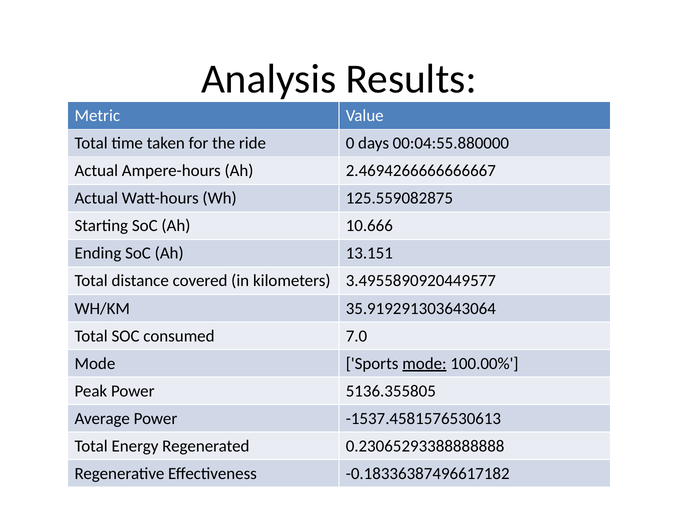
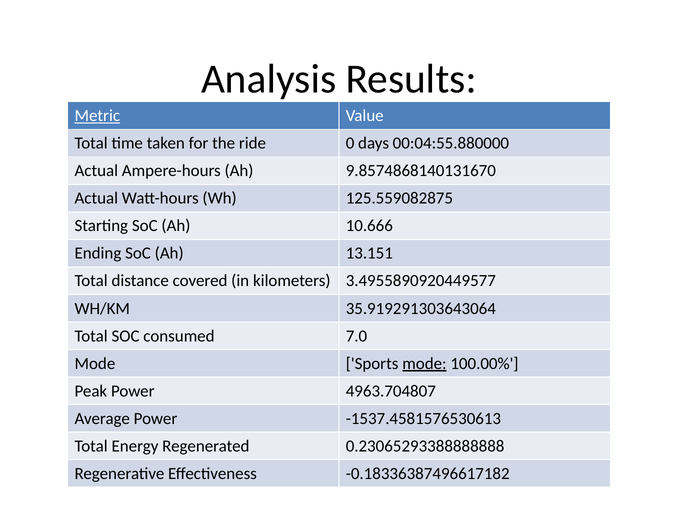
Metric underline: none -> present (97, 116)
2.4694266666666667: 2.4694266666666667 -> 9.8574868140131670 (421, 171)
5136.355805: 5136.355805 -> 4963.704807 (391, 391)
